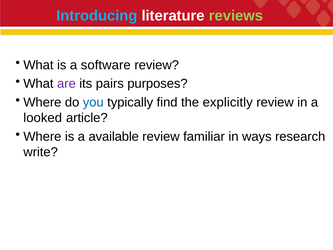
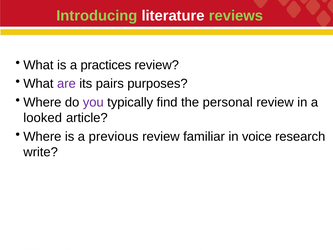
Introducing colour: light blue -> light green (97, 16)
software: software -> practices (106, 65)
you colour: blue -> purple (93, 102)
explicitly: explicitly -> personal (228, 102)
available: available -> previous (114, 136)
ways: ways -> voice (257, 136)
